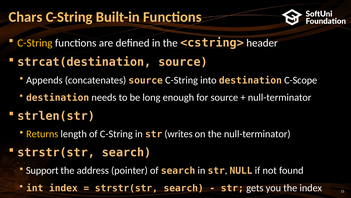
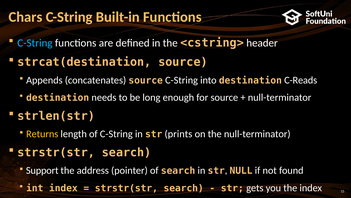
C-String colour: yellow -> light blue (35, 43)
C-Scope: C-Scope -> C-Reads (301, 80)
writes: writes -> prints (178, 134)
